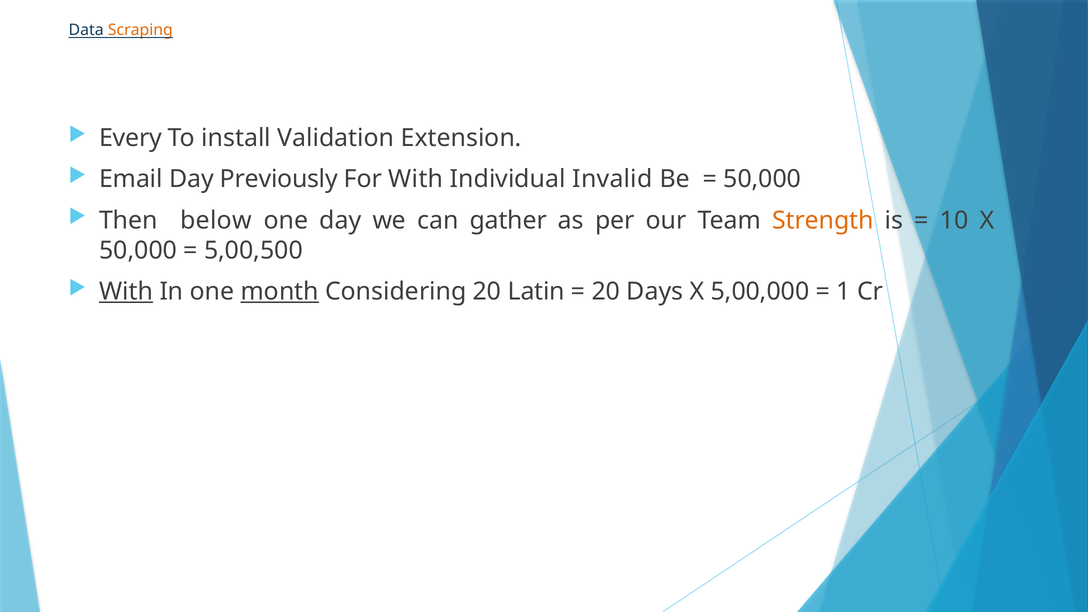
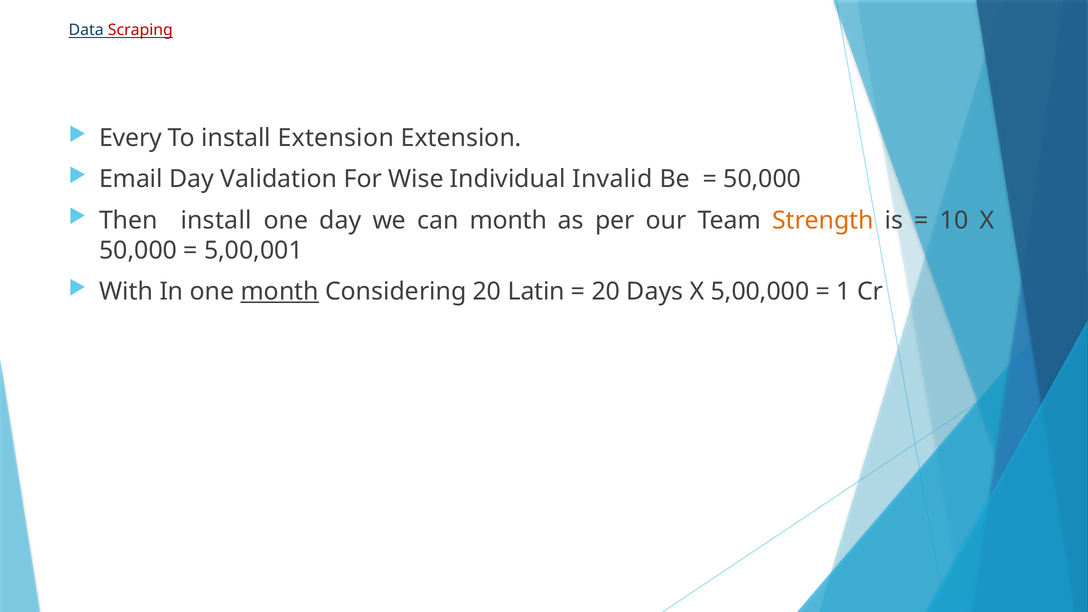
Scraping colour: orange -> red (140, 30)
install Validation: Validation -> Extension (336, 138)
Previously: Previously -> Validation (279, 179)
For With: With -> Wise (416, 179)
Then below: below -> install (216, 220)
can gather: gather -> month (508, 220)
5,00,500: 5,00,500 -> 5,00,001 (253, 250)
With underline: present -> none (126, 292)
